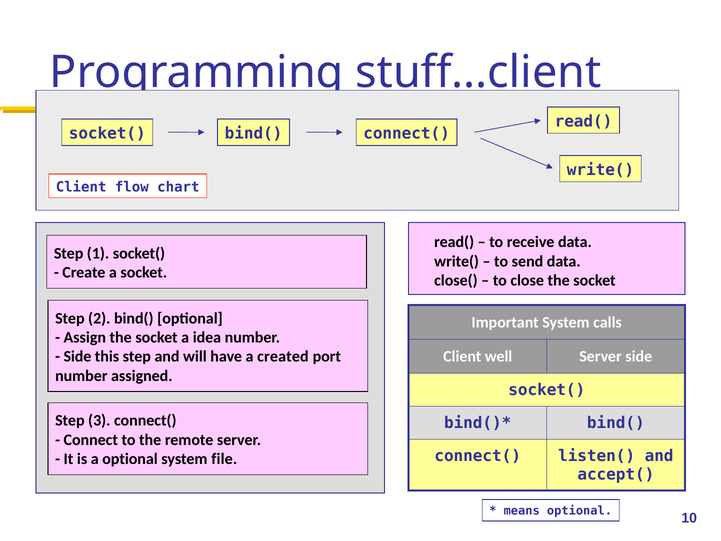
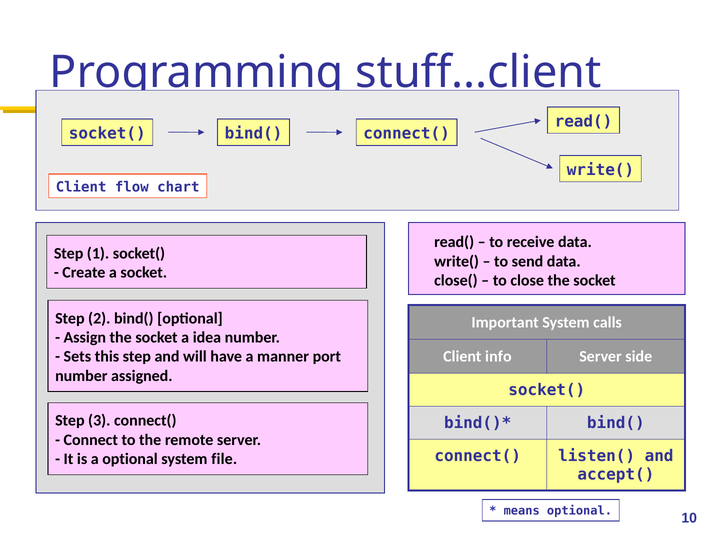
well: well -> info (498, 356)
Side: Side -> Sets (77, 357)
created: created -> manner (283, 357)
